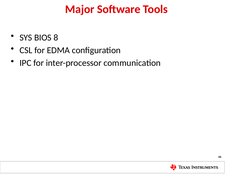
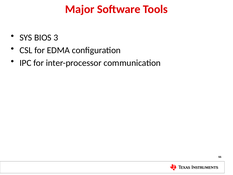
8: 8 -> 3 (56, 37)
